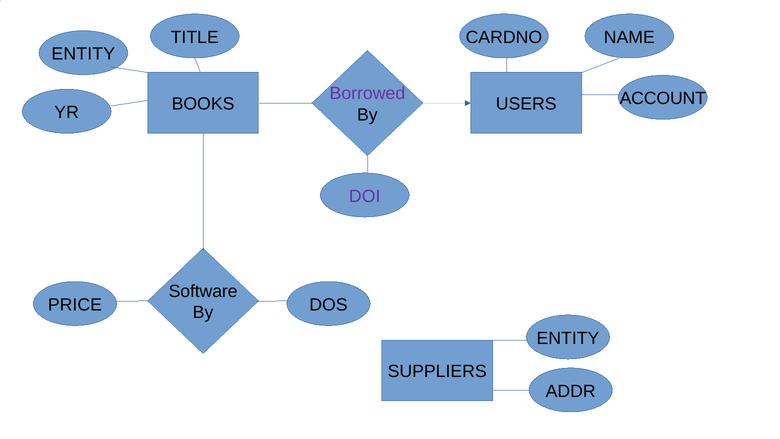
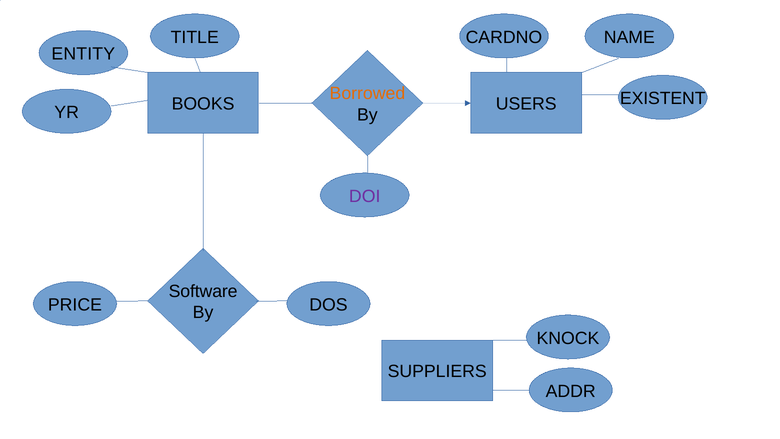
Borrowed colour: purple -> orange (367, 93)
ACCOUNT: ACCOUNT -> EXISTENT (663, 98)
ENTITY: ENTITY -> KNOCK (568, 338)
